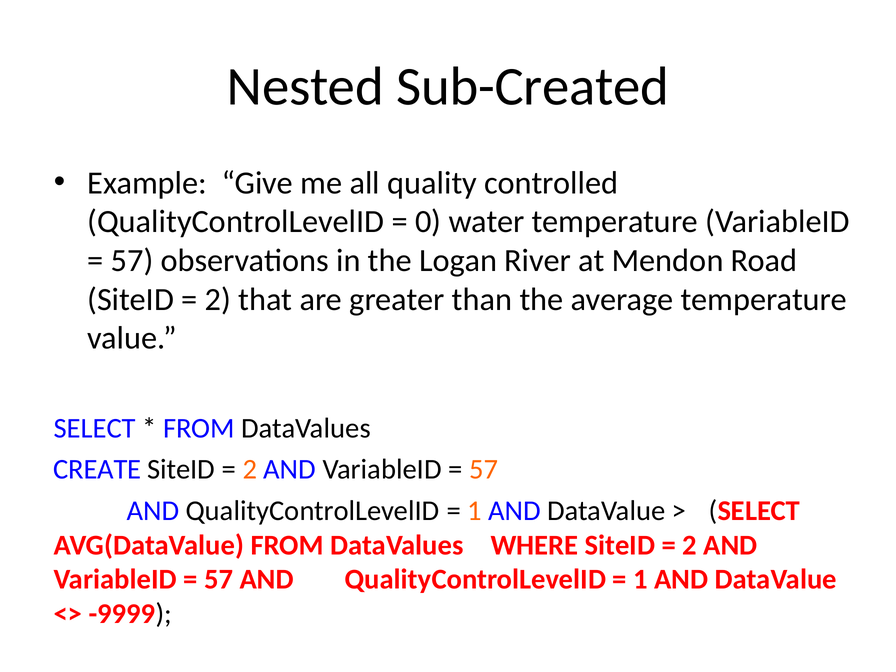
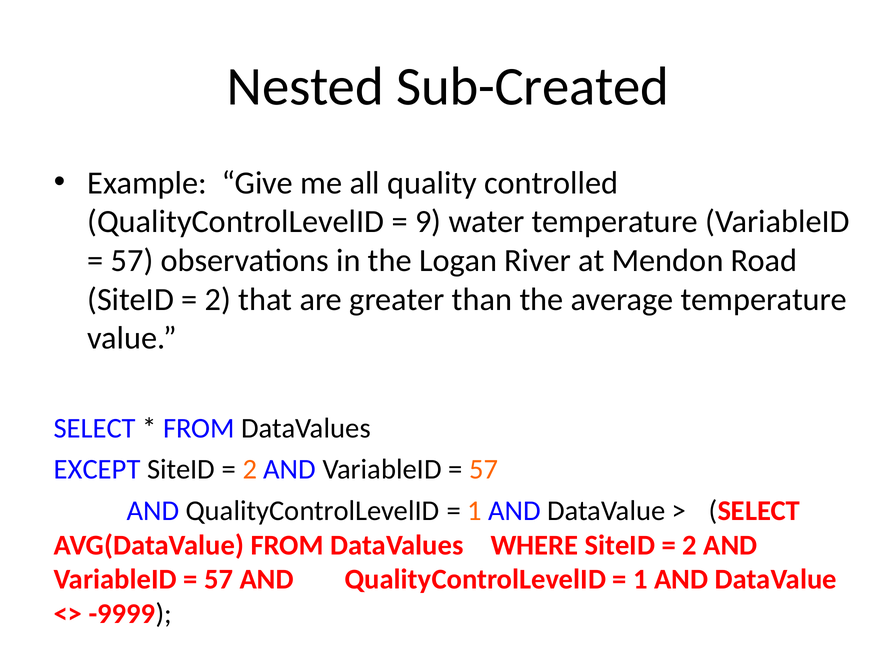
0: 0 -> 9 (428, 222)
CREATE: CREATE -> EXCEPT (97, 470)
